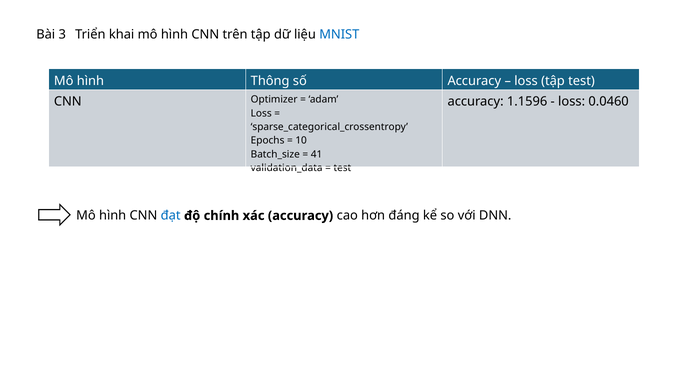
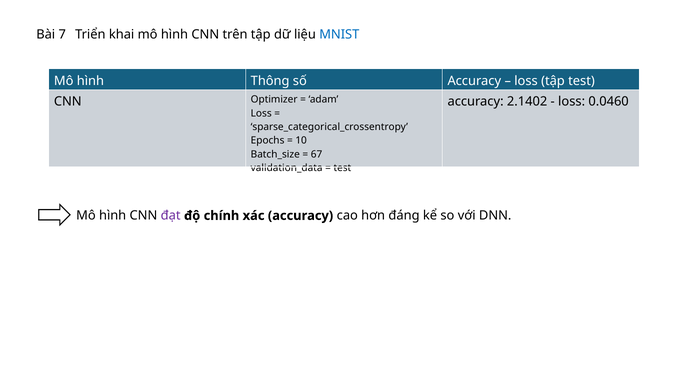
3: 3 -> 7 (62, 34)
1.1596: 1.1596 -> 2.1402 (527, 102)
41: 41 -> 67 (317, 154)
đạt colour: blue -> purple (171, 216)
